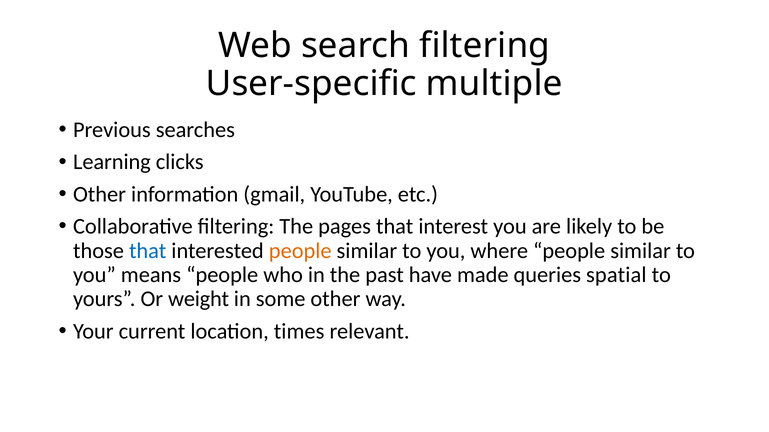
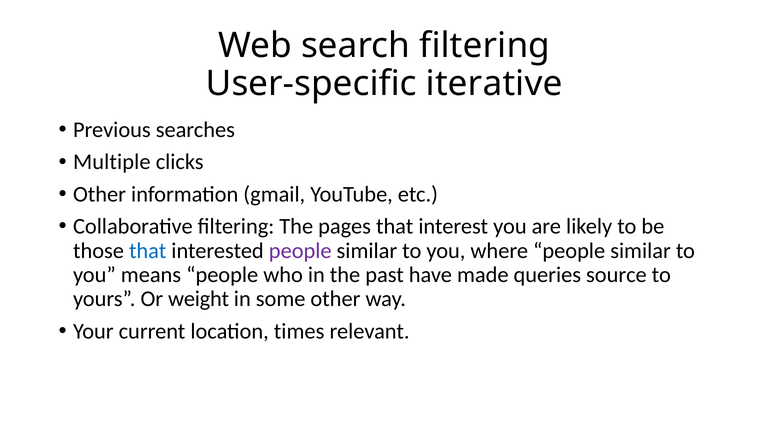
multiple: multiple -> iterative (494, 84)
Learning: Learning -> Multiple (112, 162)
people colour: orange -> purple (300, 251)
spatial: spatial -> source (616, 275)
